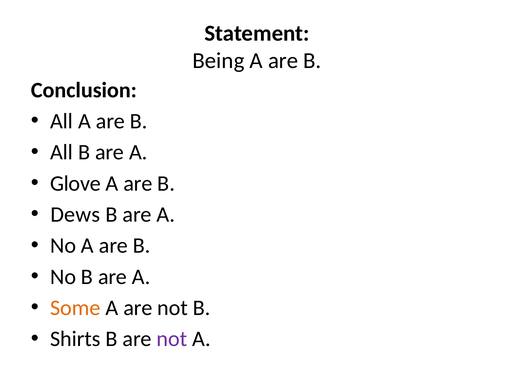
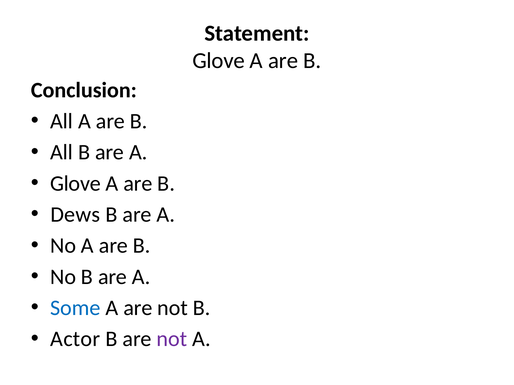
Being: Being -> Glove (219, 61)
Some colour: orange -> blue (75, 308)
Shirts: Shirts -> Actor (75, 339)
